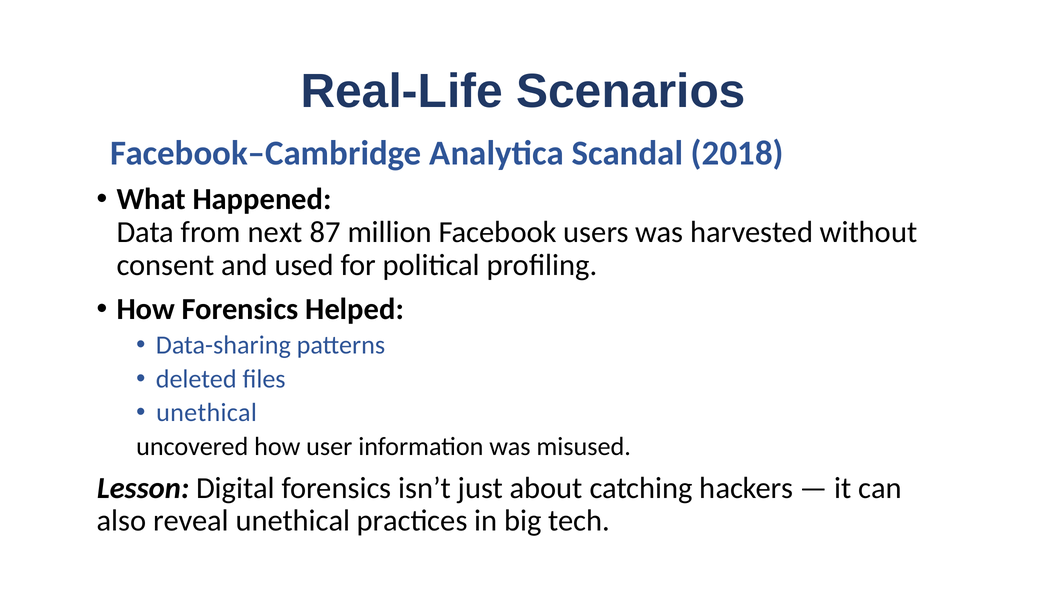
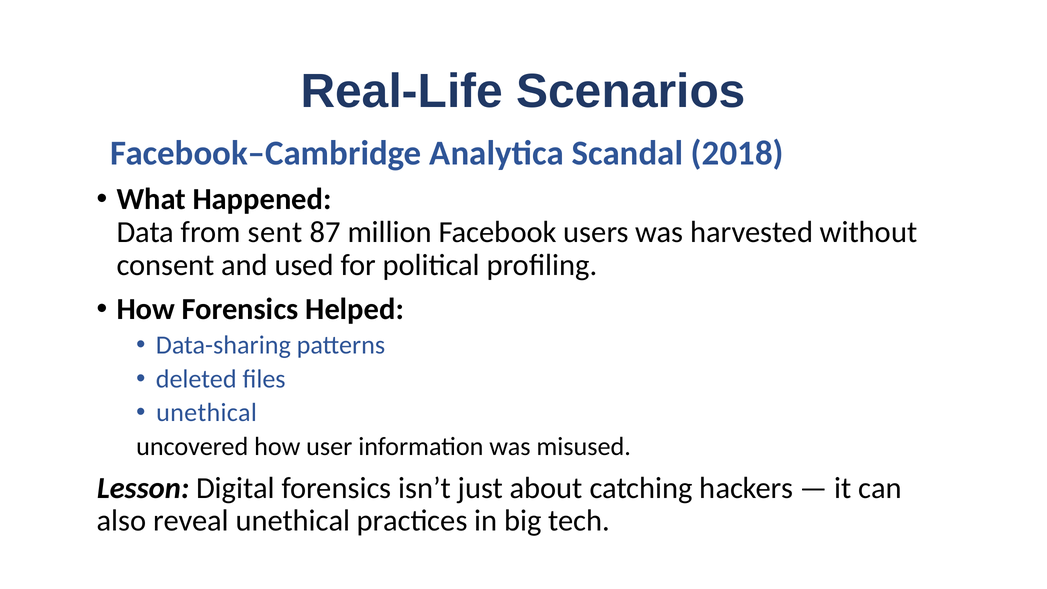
next: next -> sent (275, 232)
